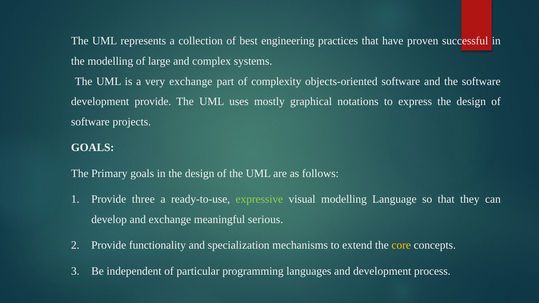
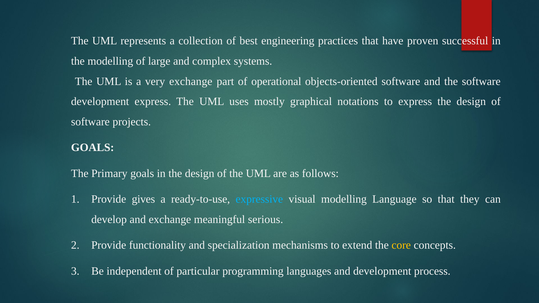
complexity: complexity -> operational (276, 81)
development provide: provide -> express (153, 102)
three: three -> gives (143, 199)
expressive colour: light green -> light blue (259, 199)
